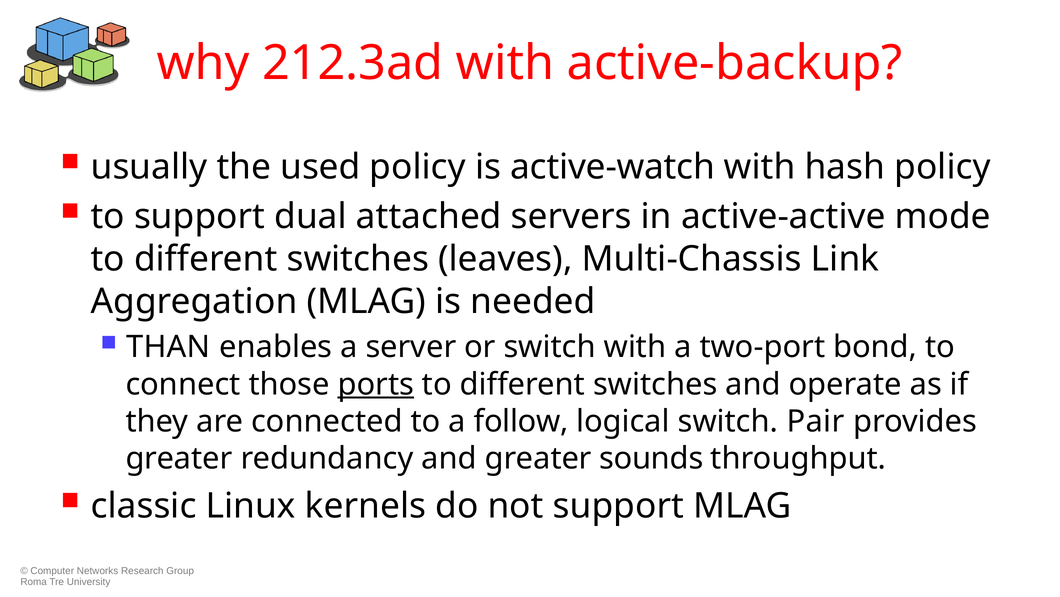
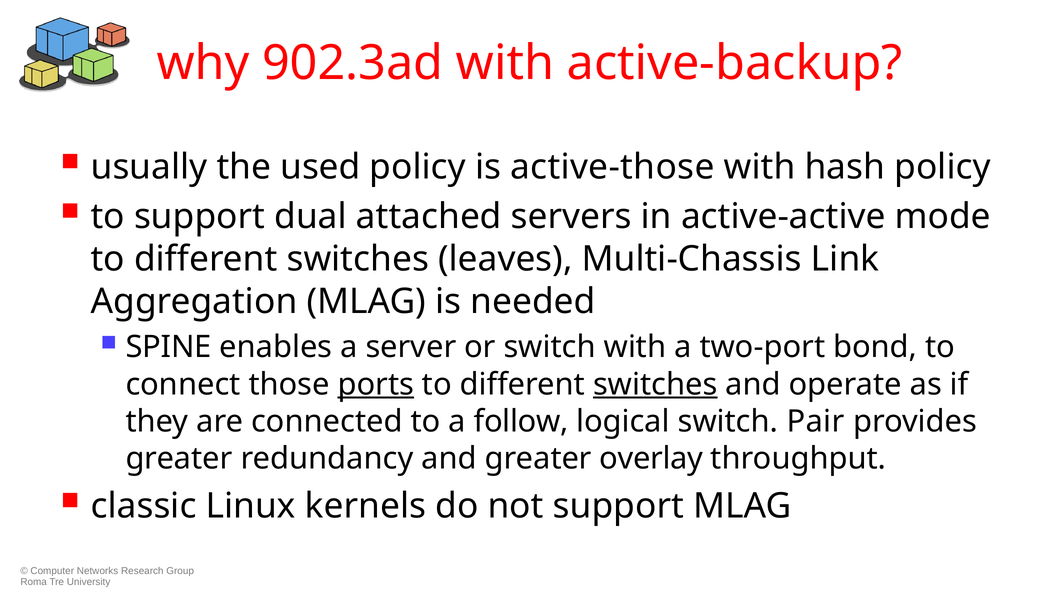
212.3ad: 212.3ad -> 902.3ad (353, 63)
active-watch: active-watch -> active-those (612, 167)
THAN: THAN -> SPINE (169, 347)
switches underline: none -> present (655, 384)
sounds: sounds -> overlay (651, 458)
